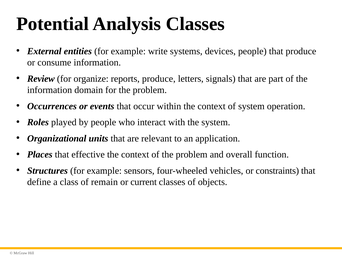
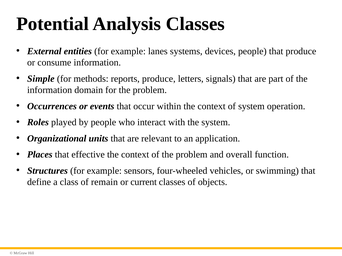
write: write -> lanes (158, 51)
Review: Review -> Simple (41, 79)
organize: organize -> methods (91, 79)
constraints: constraints -> swimming (277, 171)
